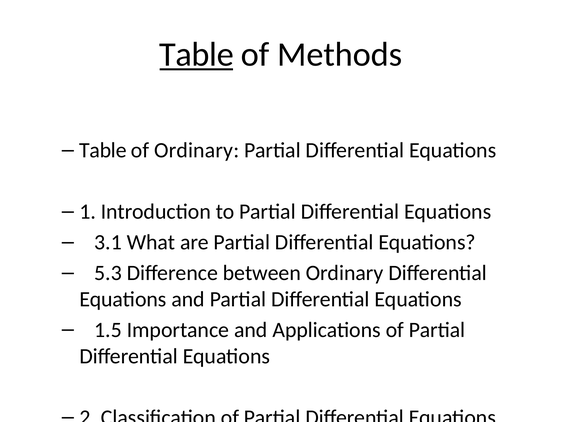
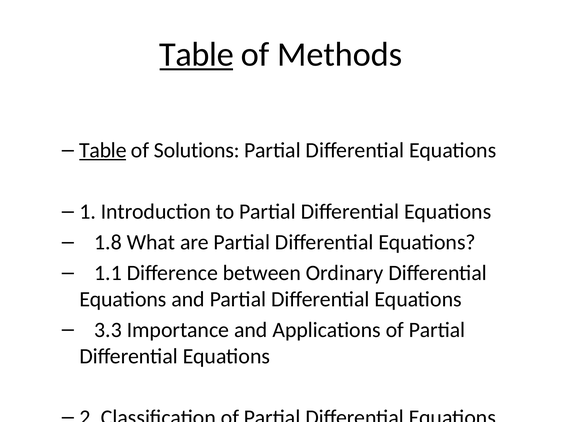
Table underline: none -> present (103, 150)
Ordinary: Ordinary -> Solutions (197, 150)
3.1: 3.1 -> 1.8 (108, 242)
5.3: 5.3 -> 1.1 (108, 273)
1.5: 1.5 -> 3.3 (108, 330)
